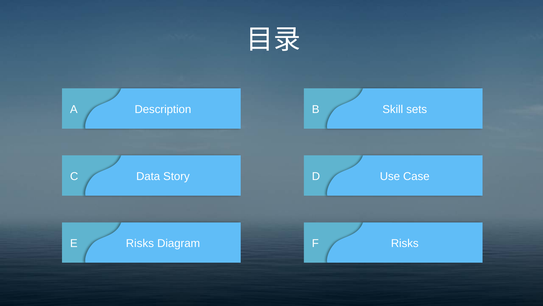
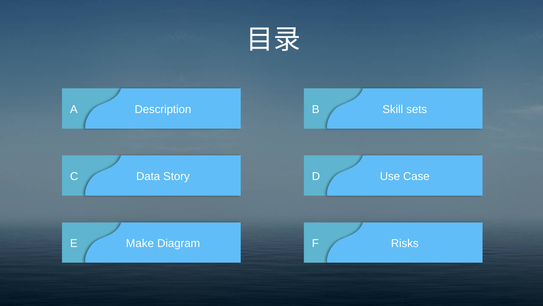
E Risks: Risks -> Make (140, 243)
